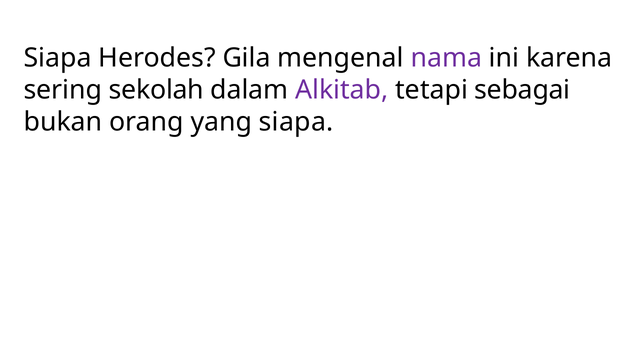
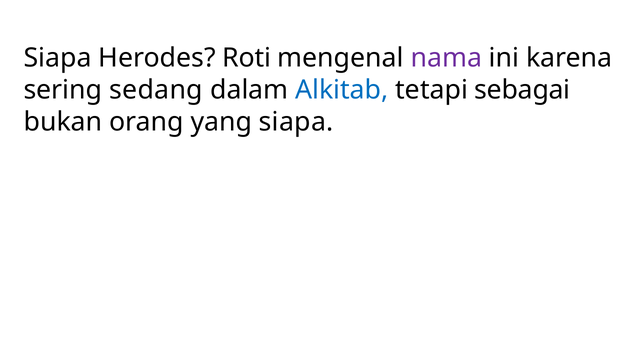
Gila: Gila -> Roti (247, 58)
sekolah: sekolah -> sedang (156, 90)
Alkitab colour: purple -> blue (342, 90)
